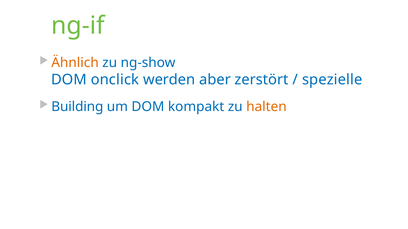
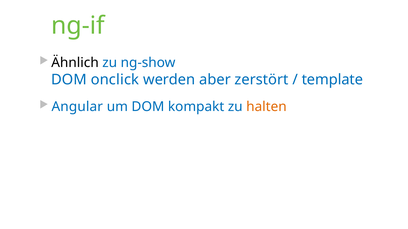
Ähnlich colour: orange -> black (75, 63)
spezielle: spezielle -> template (332, 80)
Building: Building -> Angular (77, 107)
